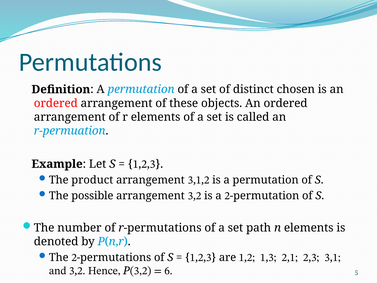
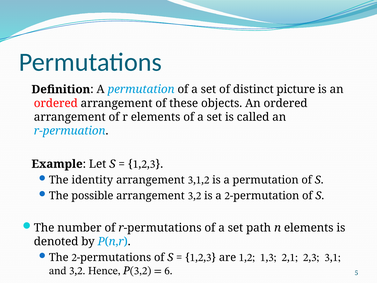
chosen: chosen -> picture (296, 89)
product: product -> identity (92, 180)
